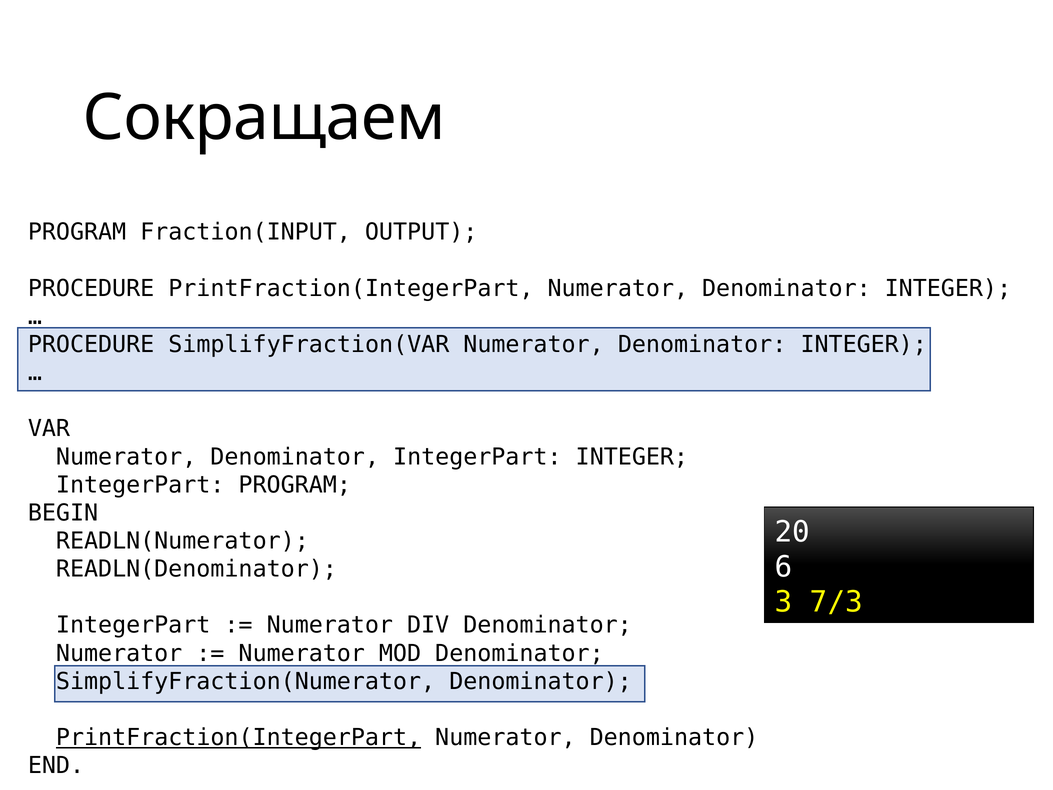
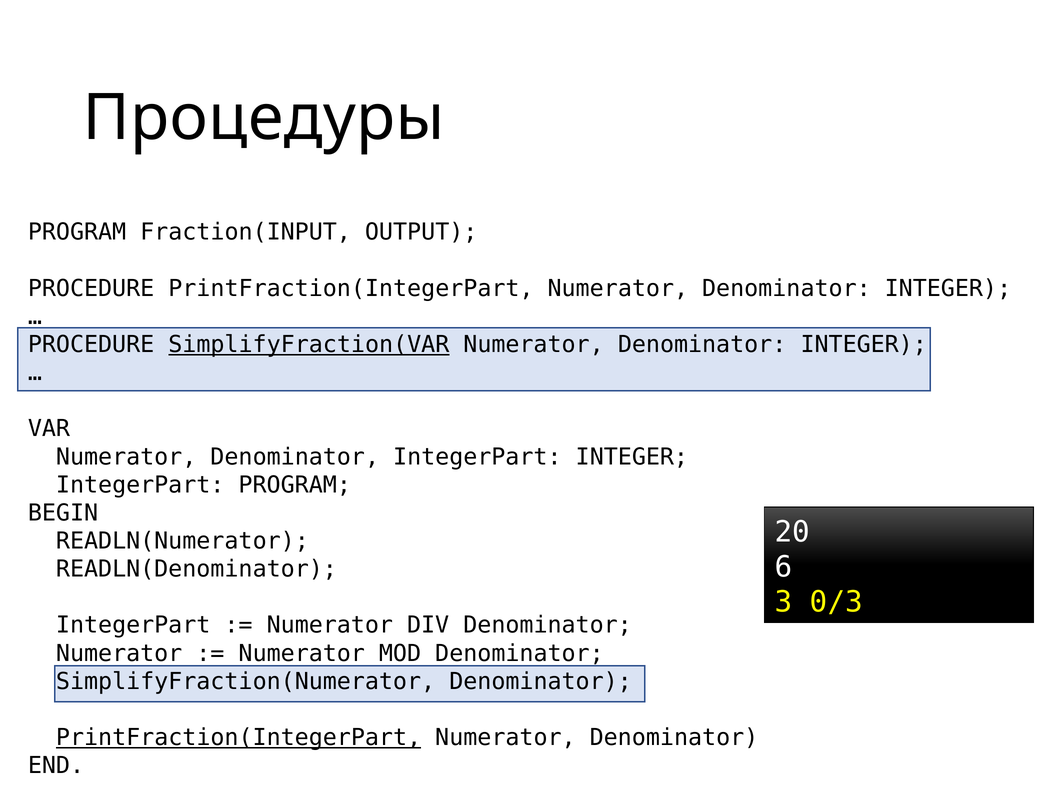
Сокращаем: Сокращаем -> Процедуры (264, 118)
SimplifyFraction(VAR underline: none -> present (309, 344)
7/3: 7/3 -> 0/3 (836, 602)
